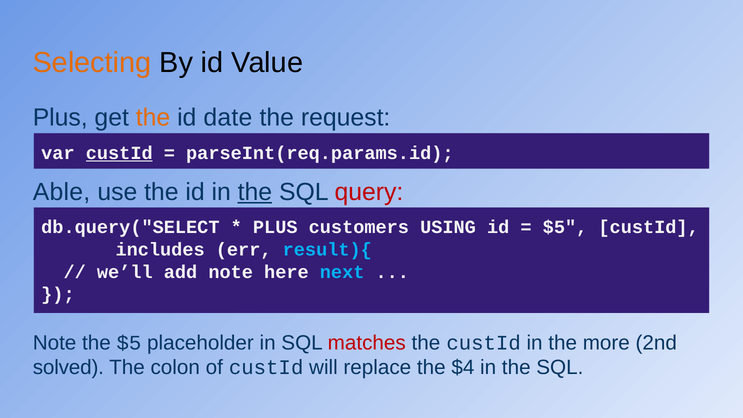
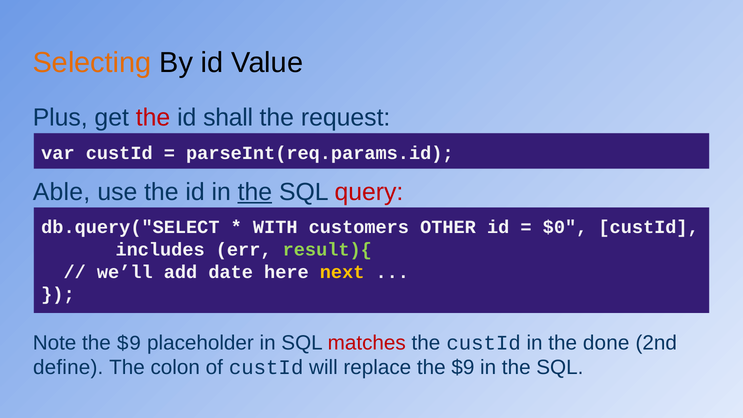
the colour: orange -> red (153, 118)
date: date -> shall (228, 118)
custId underline: present -> none (119, 153)
PLUS: PLUS -> WITH (275, 227)
USING: USING -> OTHER (448, 227)
$5: $5 -> $0 (565, 227)
result){ colour: light blue -> light green (327, 250)
add note: note -> date (231, 272)
next colour: light blue -> yellow (342, 272)
Note the $5: $5 -> $9 (129, 343)
more: more -> done (606, 343)
solved: solved -> define (68, 368)
replace the $4: $4 -> $9 (463, 368)
